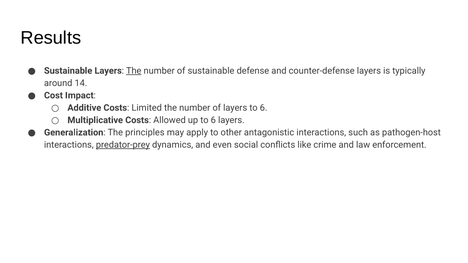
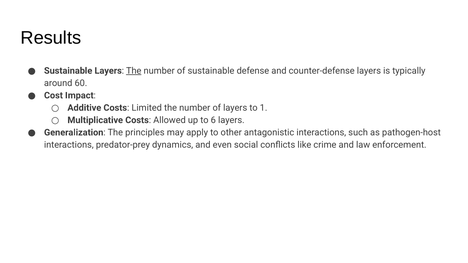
14: 14 -> 60 (81, 83)
layers to 6: 6 -> 1 (264, 108)
predator-prey underline: present -> none (123, 145)
